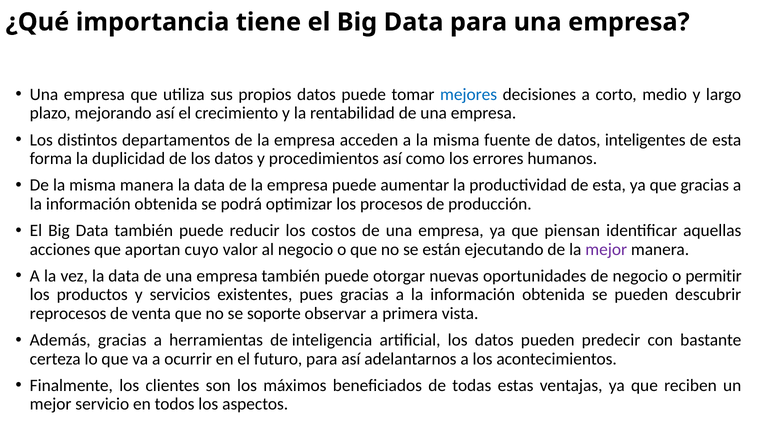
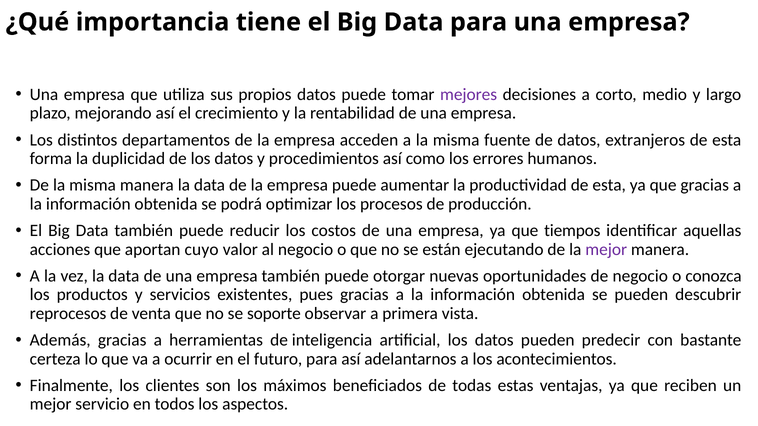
mejores colour: blue -> purple (469, 95)
inteligentes: inteligentes -> extranjeros (645, 140)
piensan: piensan -> tiempos (572, 231)
permitir: permitir -> conozca (714, 276)
